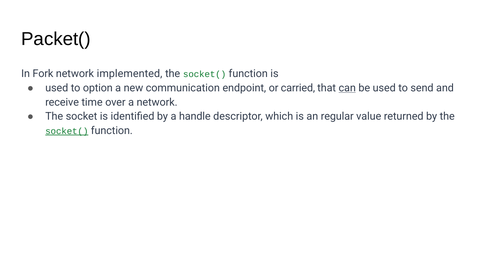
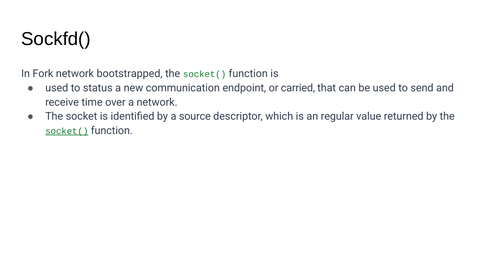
Packet(: Packet( -> Sockfd( (56, 39)
implemented: implemented -> bootstrapped (130, 74)
option: option -> status (98, 88)
can underline: present -> none (347, 88)
handle: handle -> source (195, 117)
